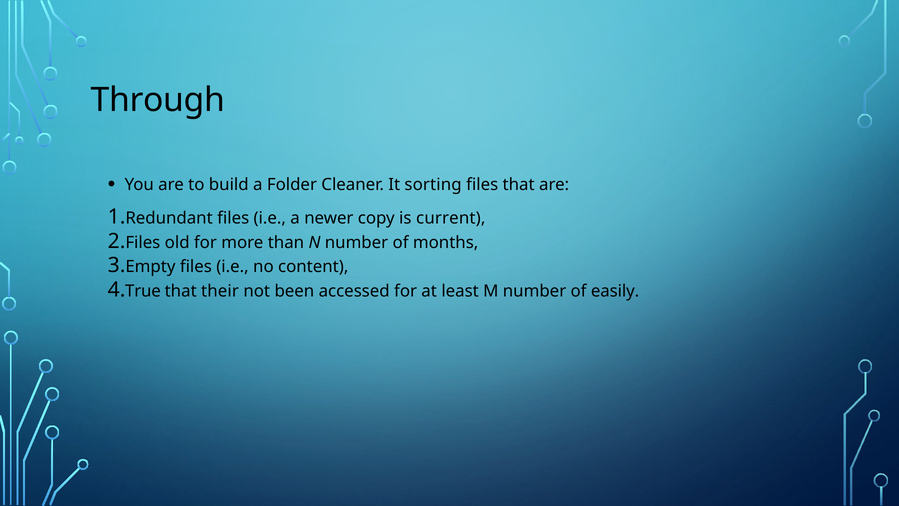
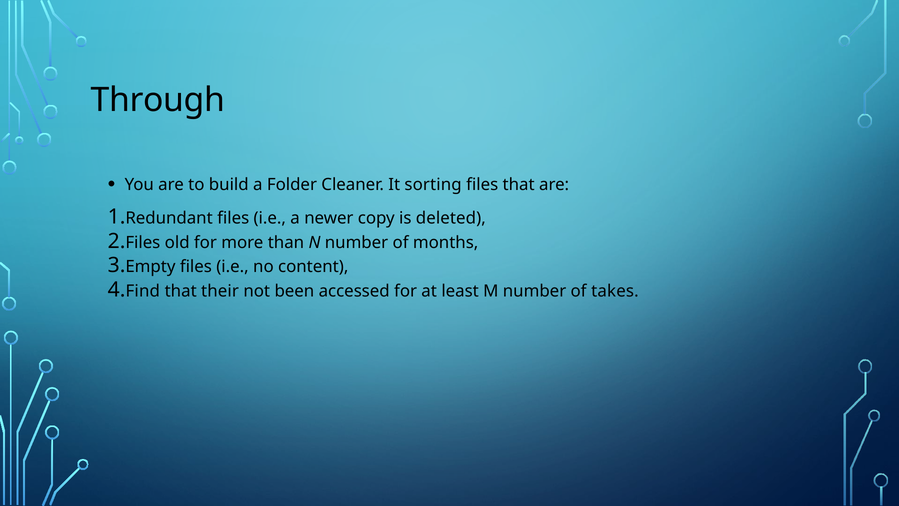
current: current -> deleted (451, 218)
True: True -> Find (143, 291)
easily: easily -> takes (615, 291)
